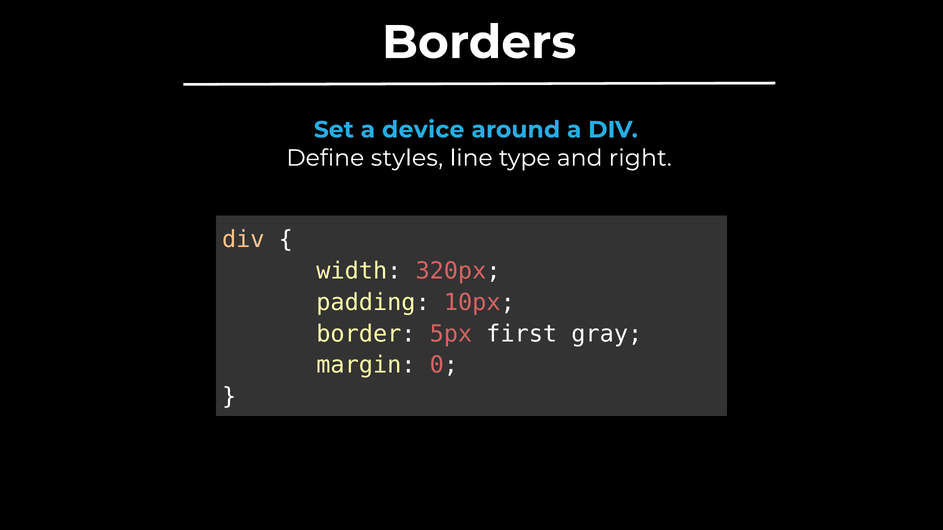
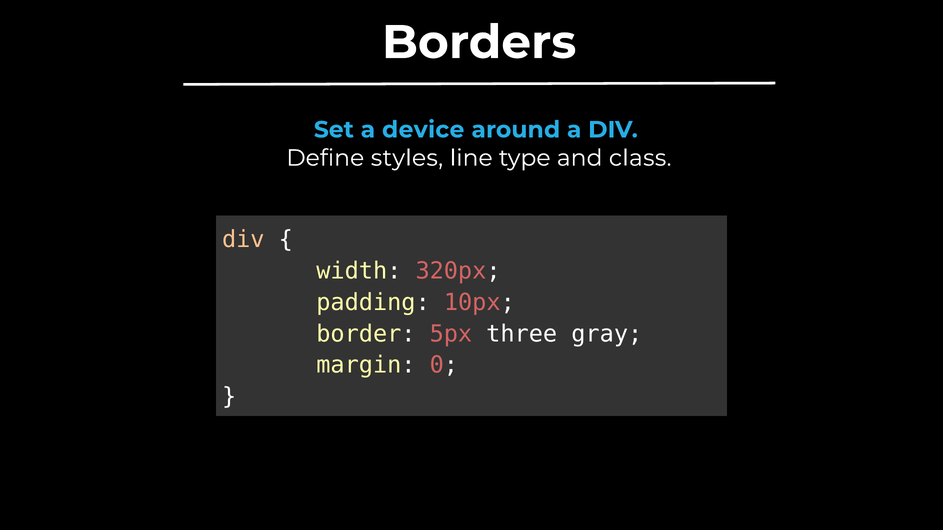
right: right -> class (640, 158)
first: first -> three (522, 334)
